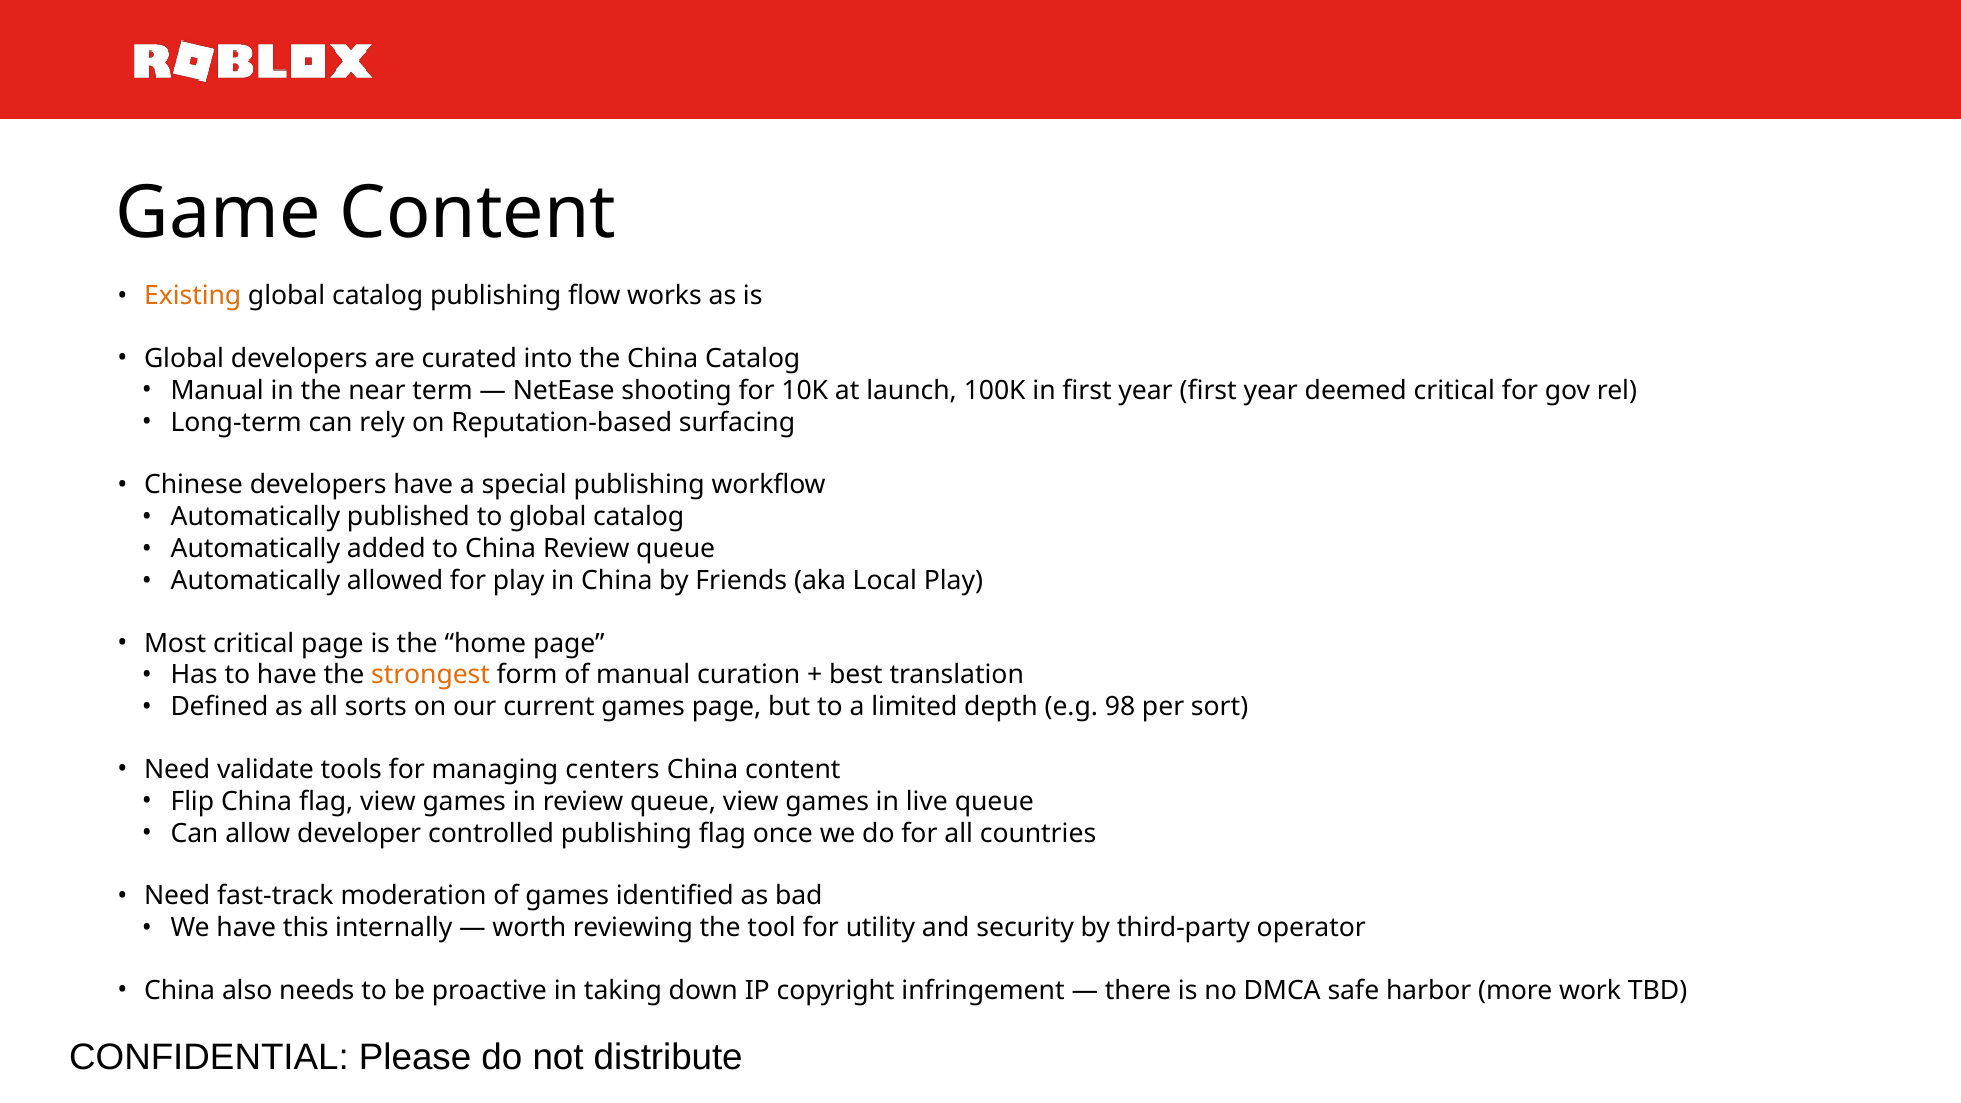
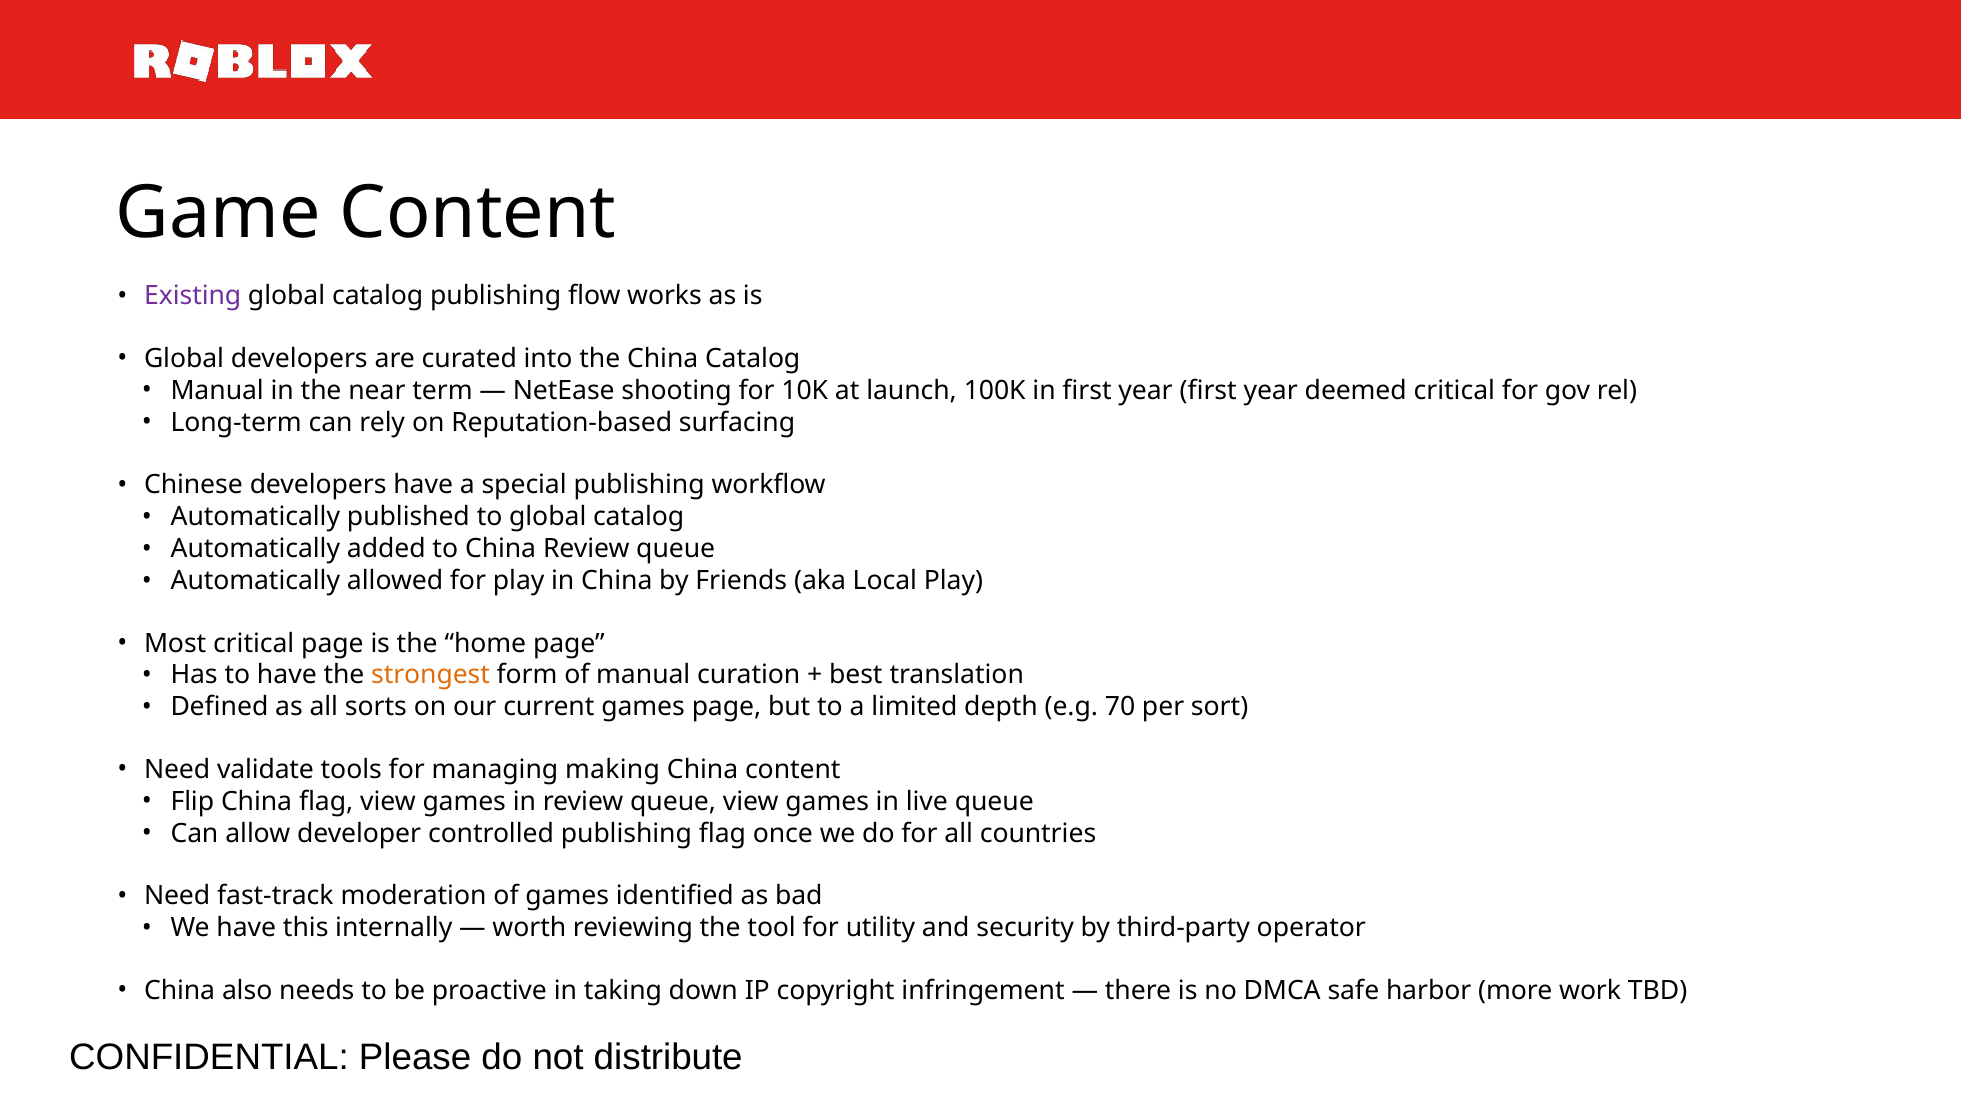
Existing colour: orange -> purple (193, 296)
98: 98 -> 70 (1120, 707)
centers: centers -> making (613, 770)
